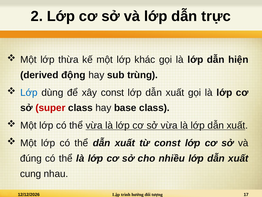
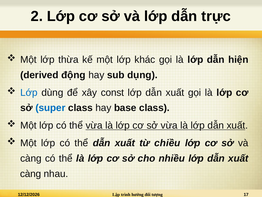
trùng: trùng -> dụng (142, 75)
super colour: red -> blue (50, 108)
từ const: const -> chiều (167, 143)
đúng: đúng -> càng (31, 158)
cung: cung -> càng (31, 173)
